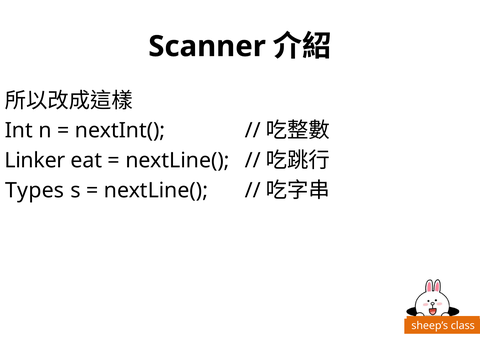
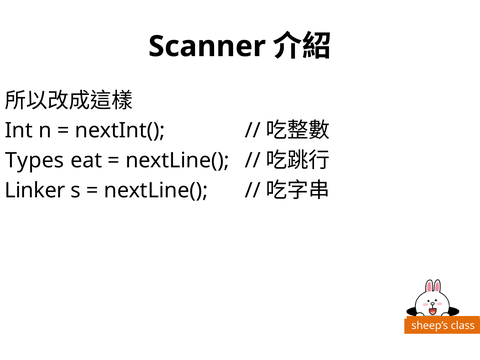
Linker: Linker -> Types (35, 161)
Types: Types -> Linker (35, 190)
